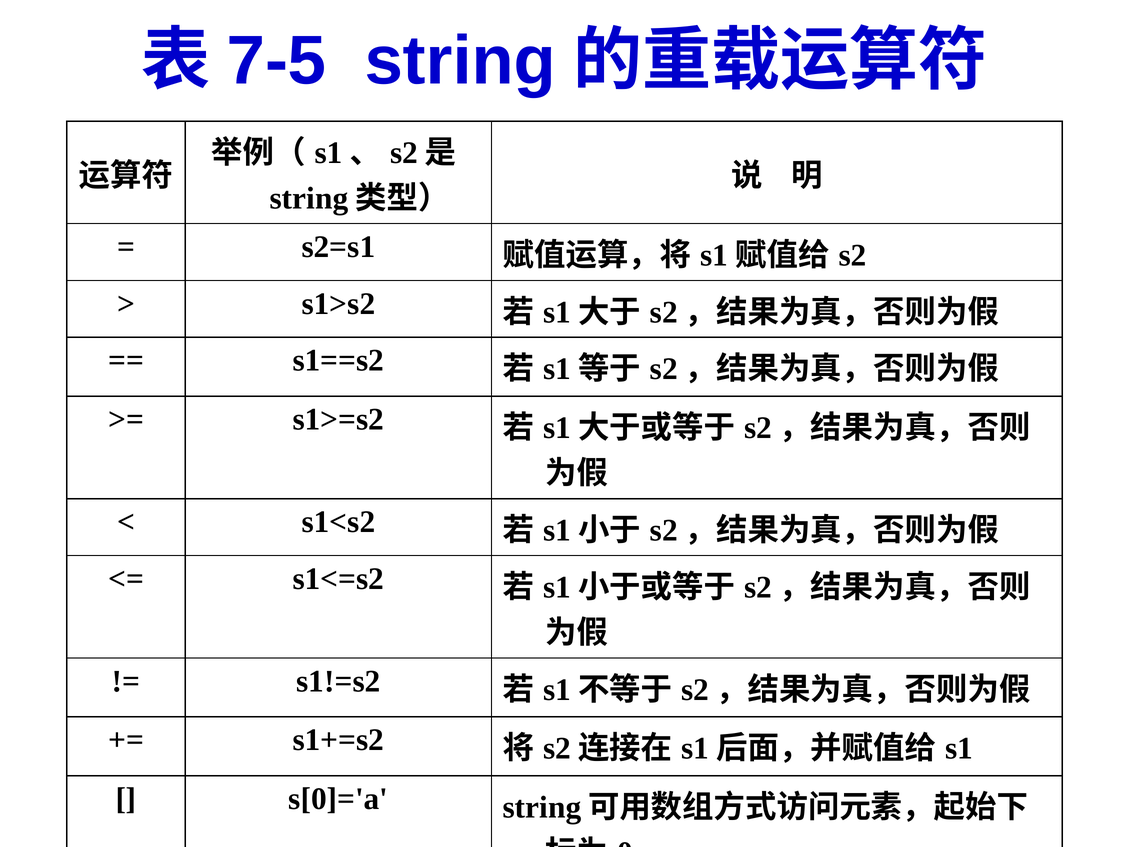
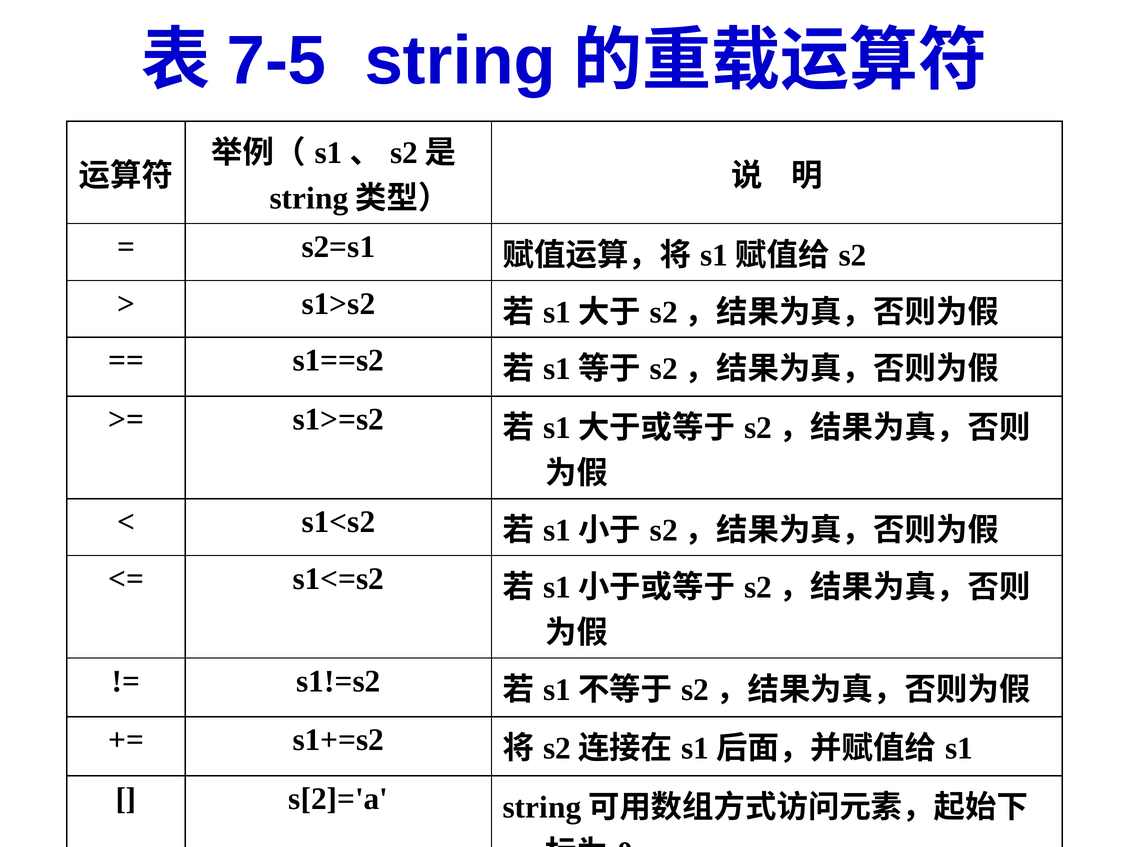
s[0]='a: s[0]='a -> s[2]='a (338, 799)
